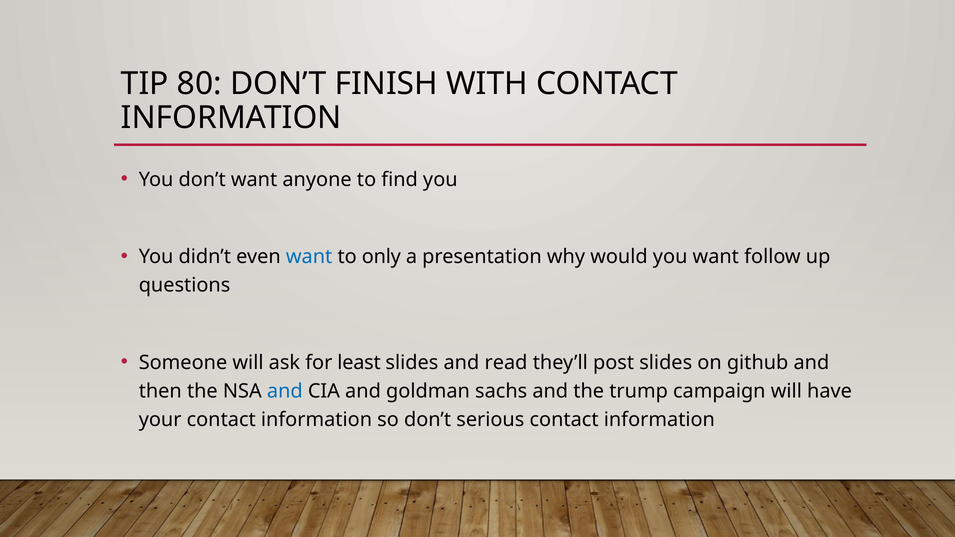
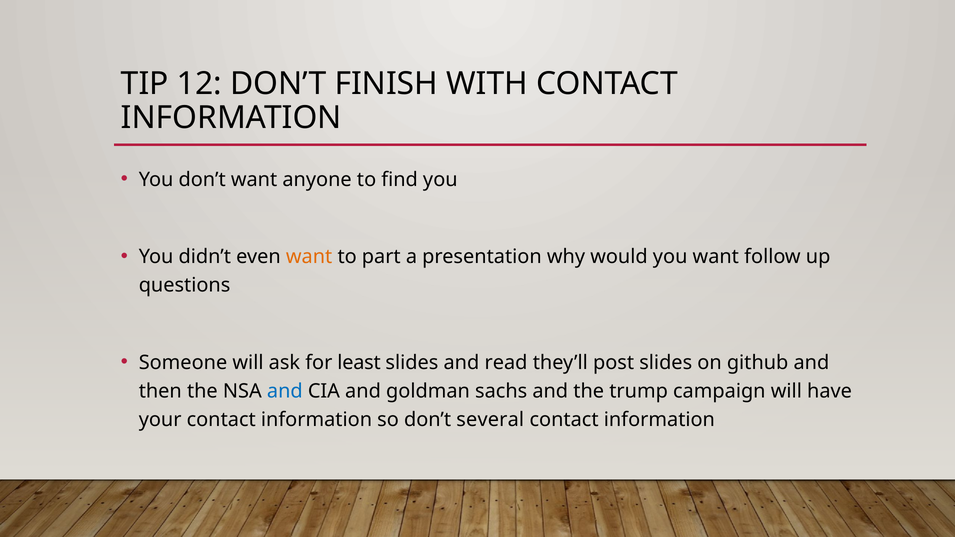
80: 80 -> 12 (199, 84)
want colour: blue -> orange (309, 257)
only: only -> part (381, 257)
serious: serious -> several (490, 420)
